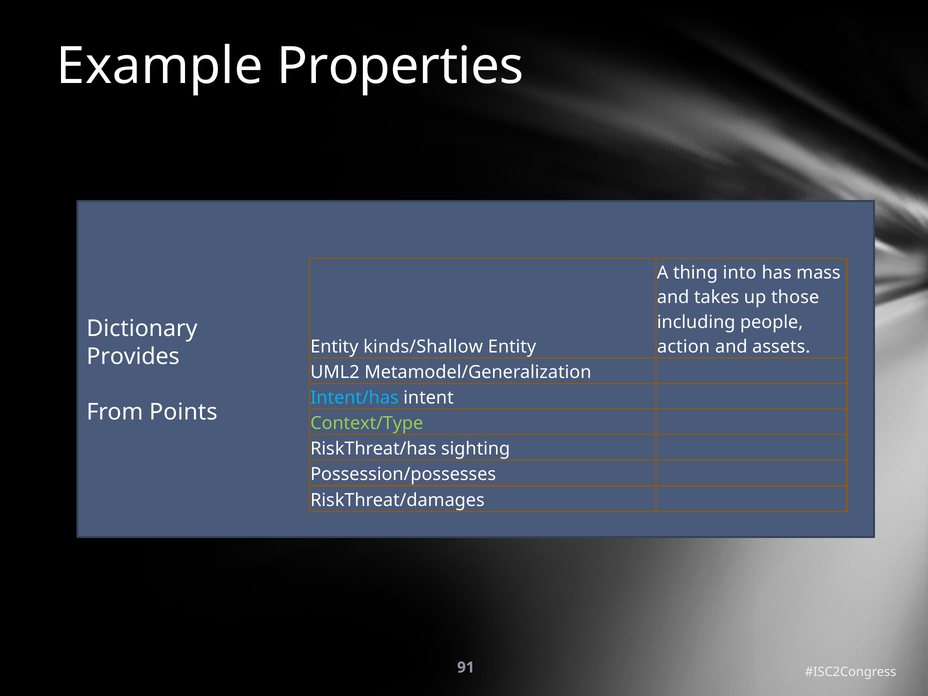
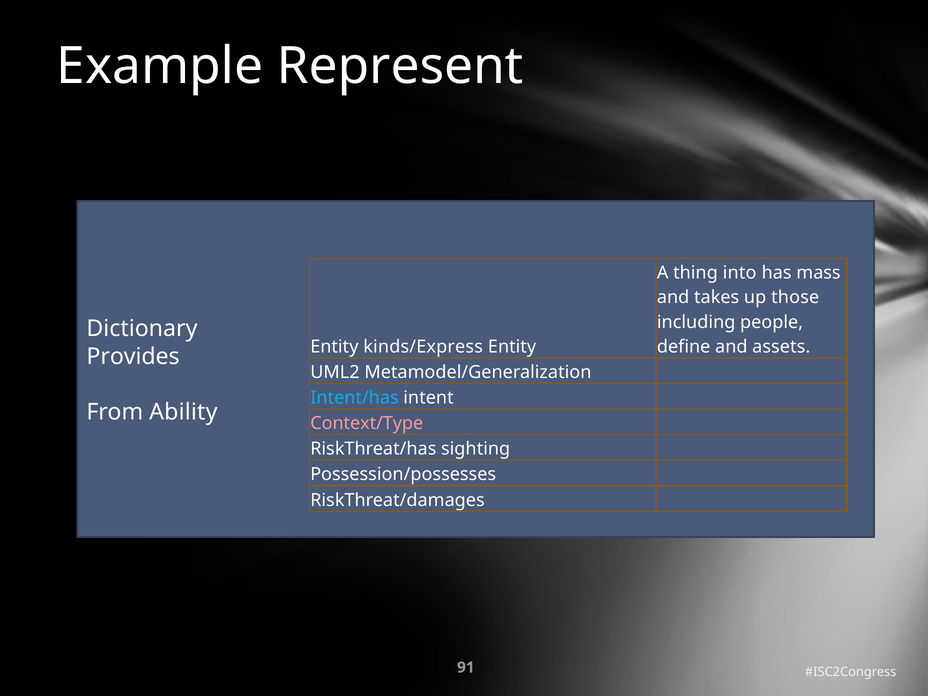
Properties: Properties -> Represent (400, 66)
kinds/Shallow: kinds/Shallow -> kinds/Express (423, 347)
action: action -> define (684, 347)
Points: Points -> Ability (183, 412)
Context/Type colour: light green -> pink (367, 423)
